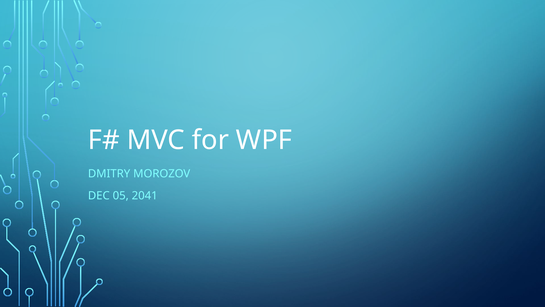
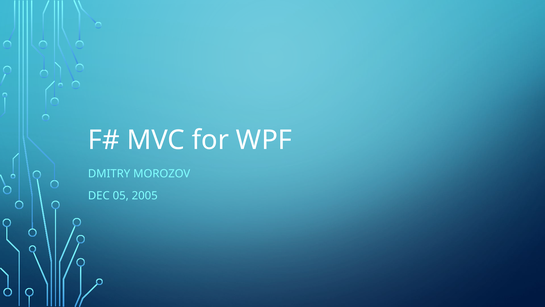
2041: 2041 -> 2005 (145, 195)
